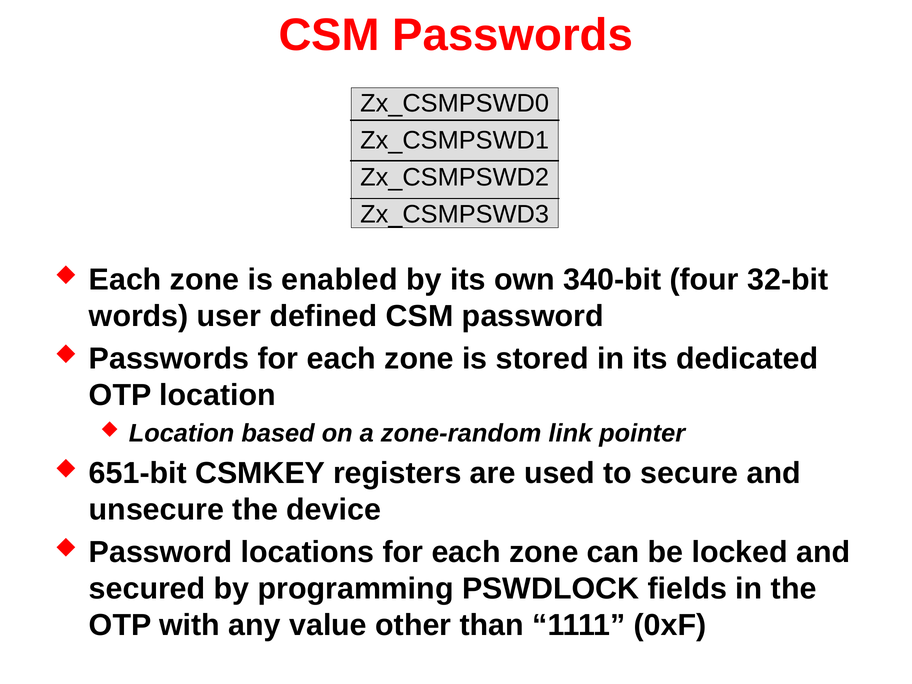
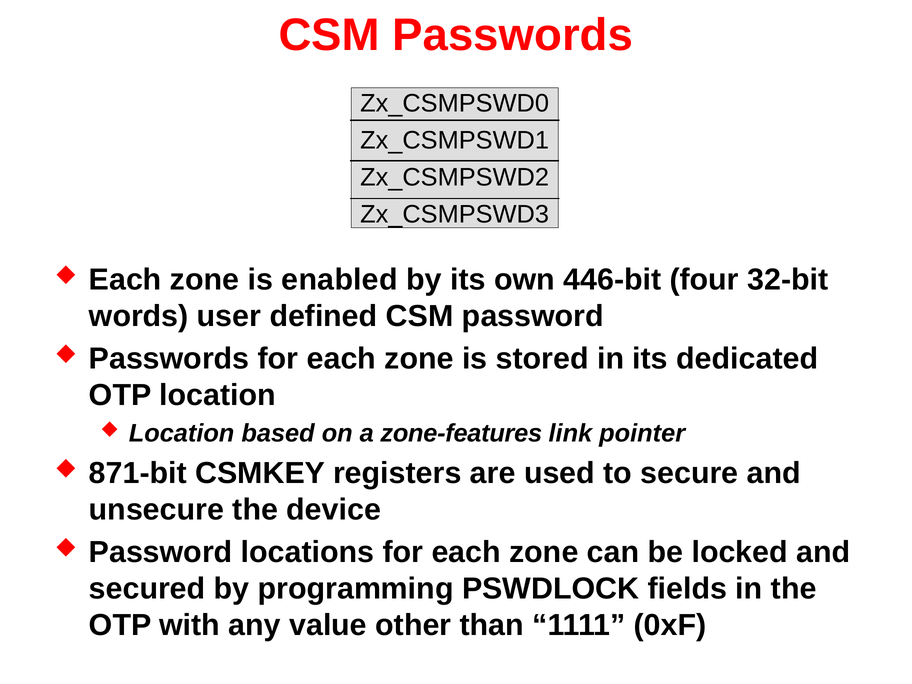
340-bit: 340-bit -> 446-bit (612, 280)
zone-random: zone-random -> zone-features (461, 433)
651-bit: 651-bit -> 871-bit (138, 473)
